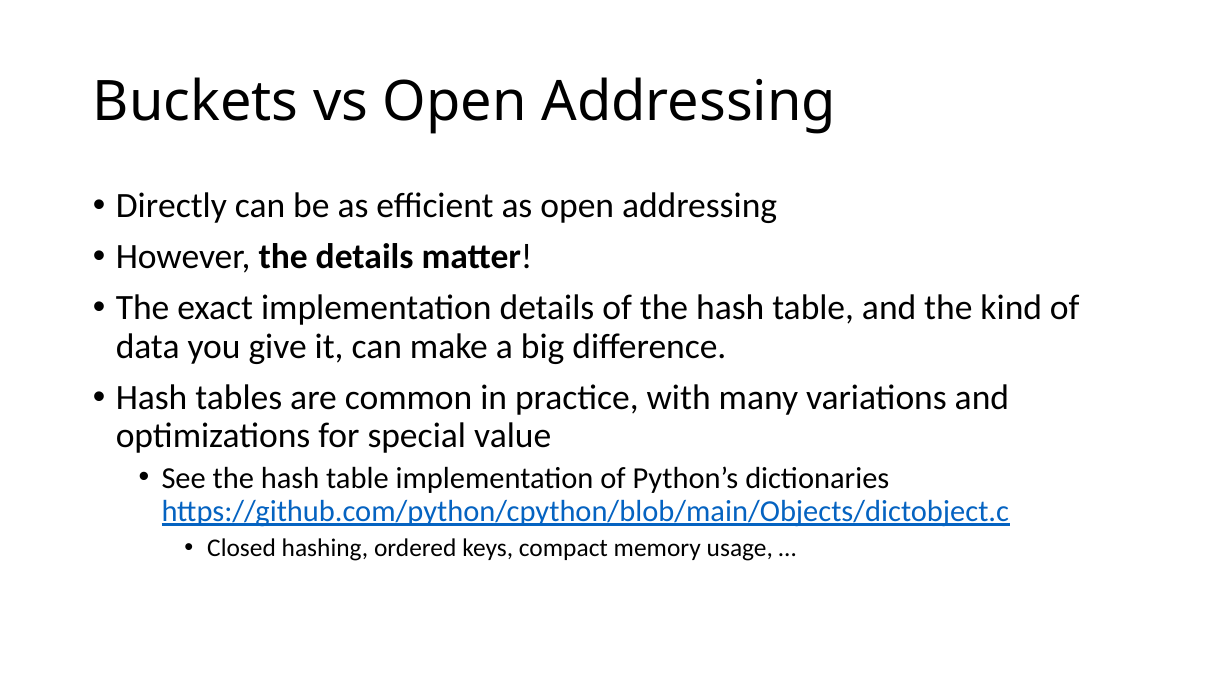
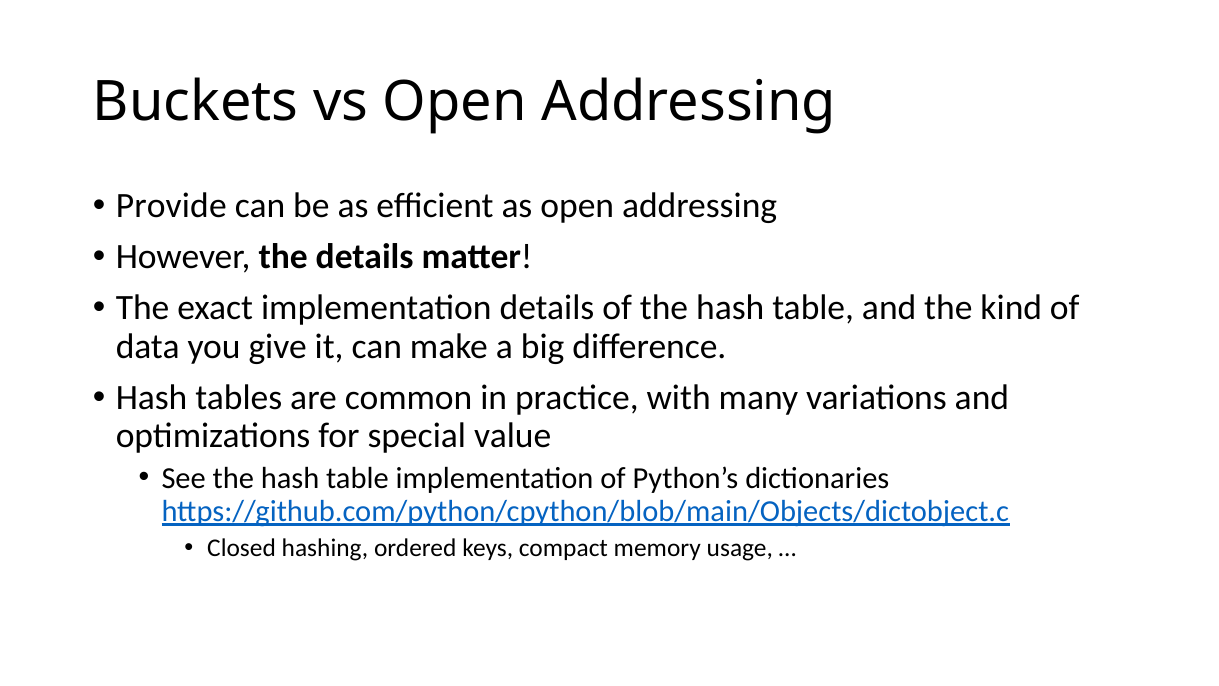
Directly: Directly -> Provide (171, 206)
